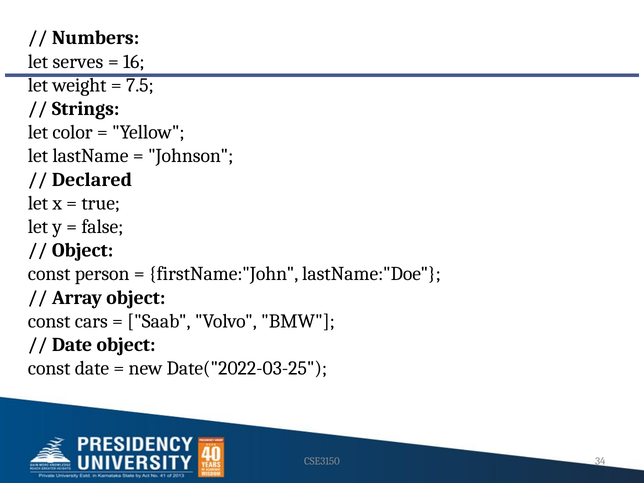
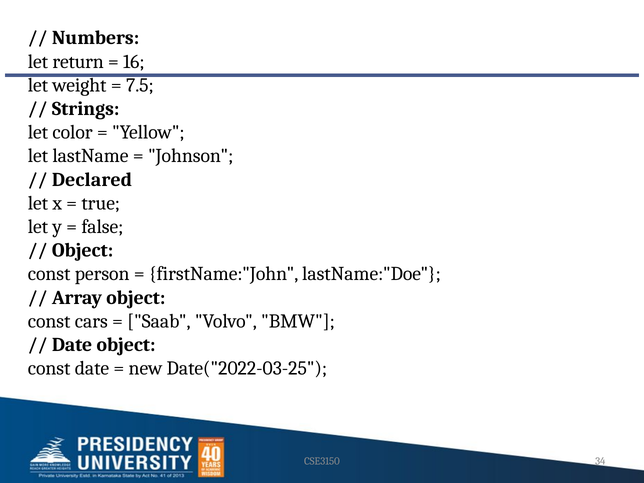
serves: serves -> return (78, 62)
